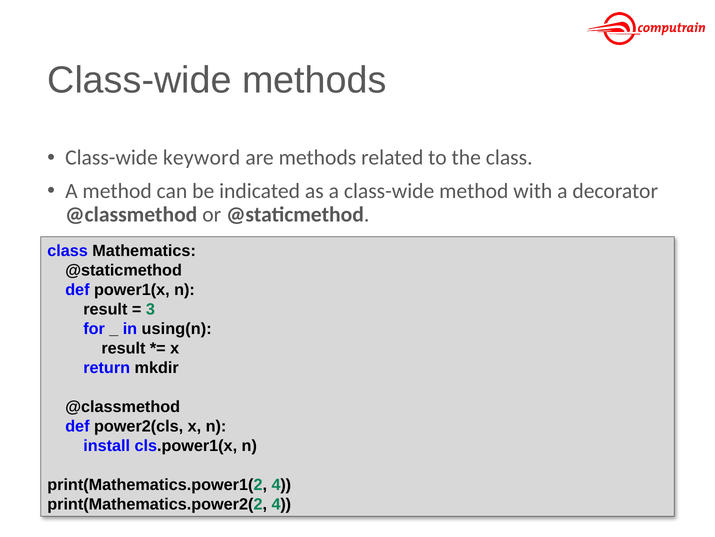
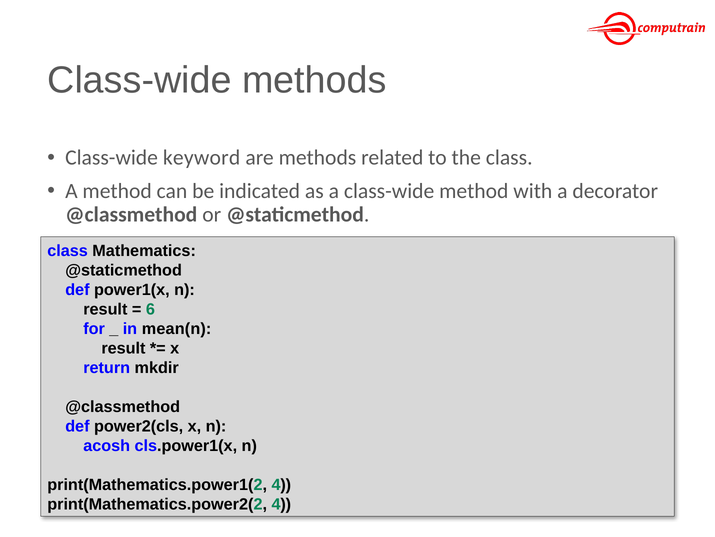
3: 3 -> 6 (150, 309)
using(n: using(n -> mean(n (177, 328)
install: install -> acosh (107, 445)
